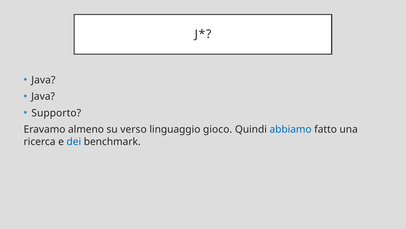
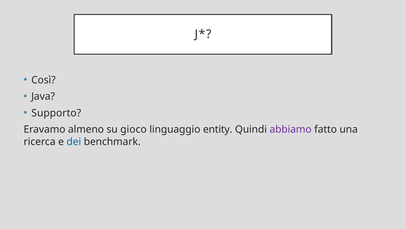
Java: Java -> Così (43, 80)
verso: verso -> gioco (134, 129)
gioco: gioco -> entity (218, 129)
abbiamo colour: blue -> purple (291, 129)
